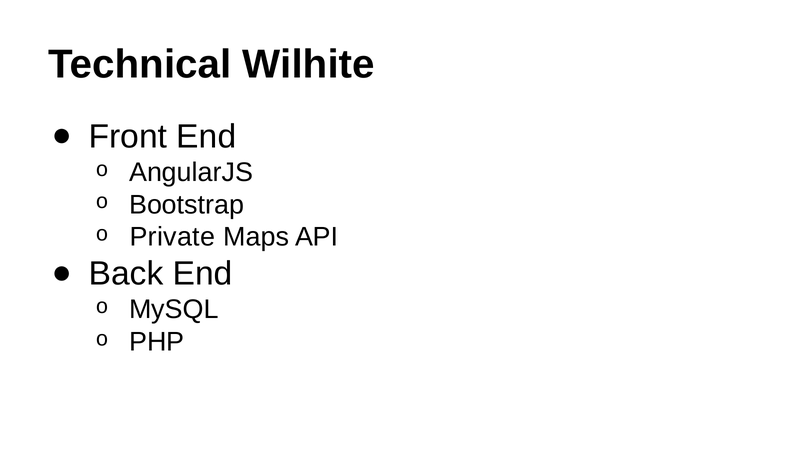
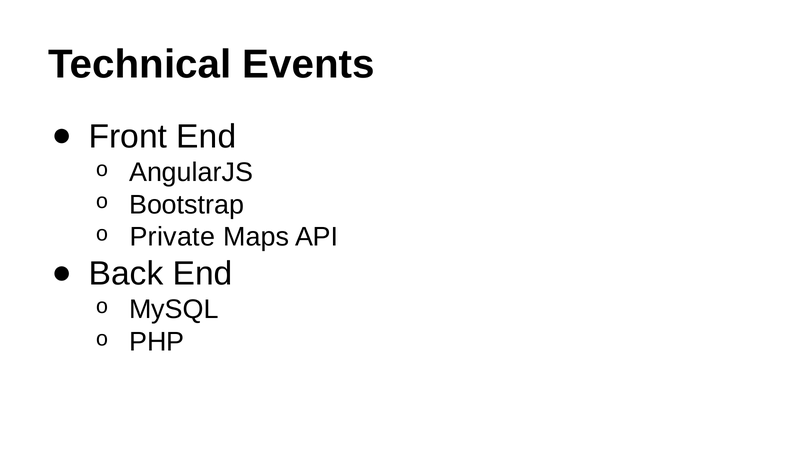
Wilhite: Wilhite -> Events (309, 64)
